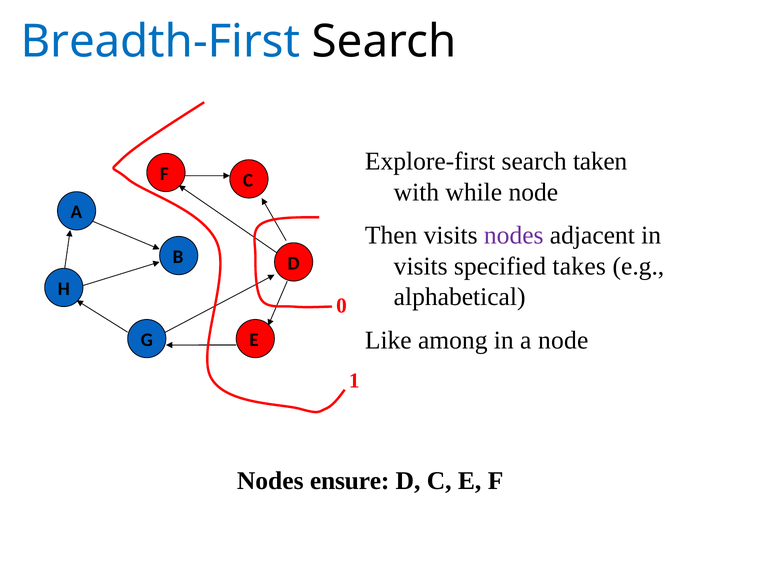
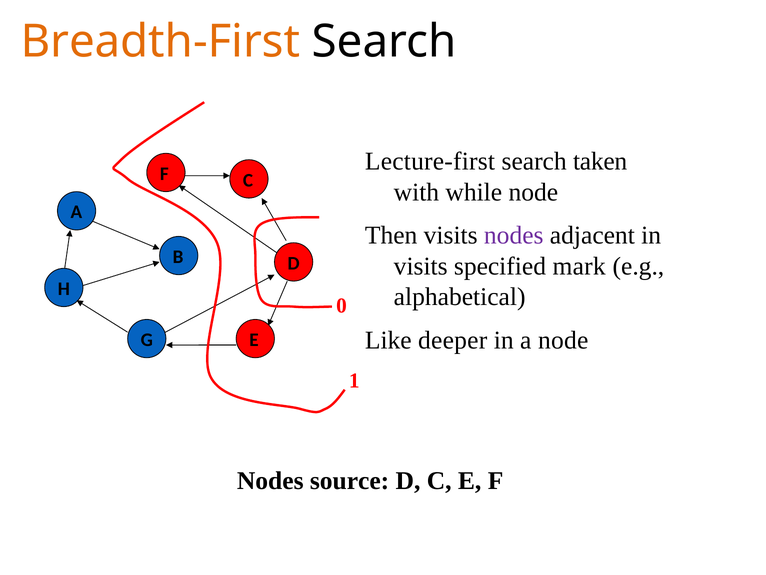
Breadth-First colour: blue -> orange (160, 42)
Explore-first: Explore-first -> Lecture-first (430, 161)
takes: takes -> mark (579, 266)
among: among -> deeper (453, 340)
ensure: ensure -> source (350, 480)
